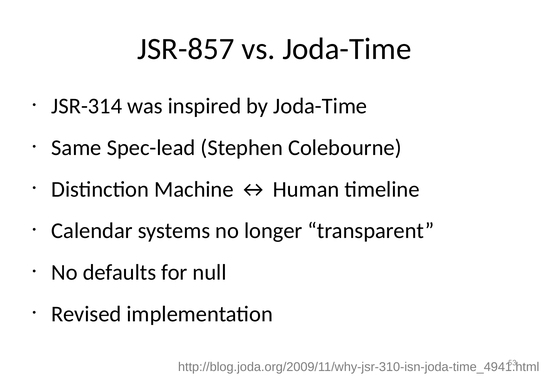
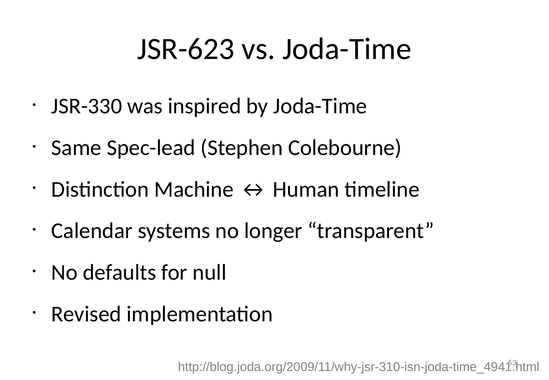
JSR-857: JSR-857 -> JSR-623 (186, 49)
JSR-314: JSR-314 -> JSR-330 (87, 106)
